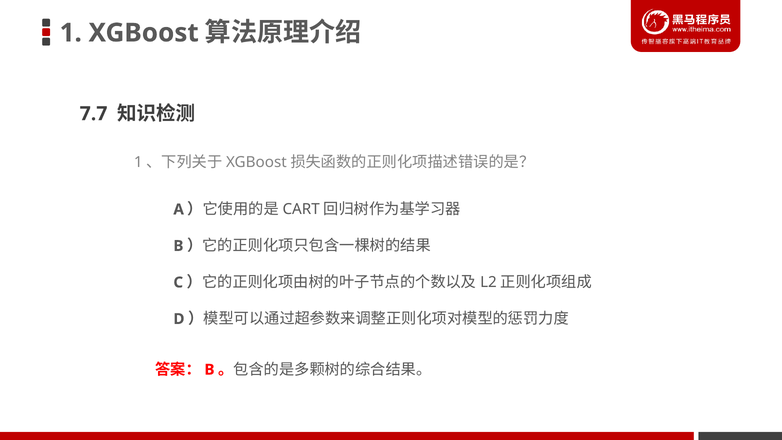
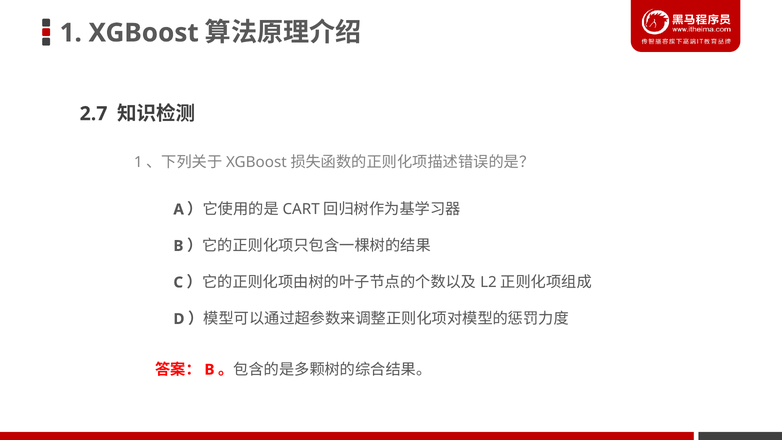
7.7: 7.7 -> 2.7 (94, 114)
